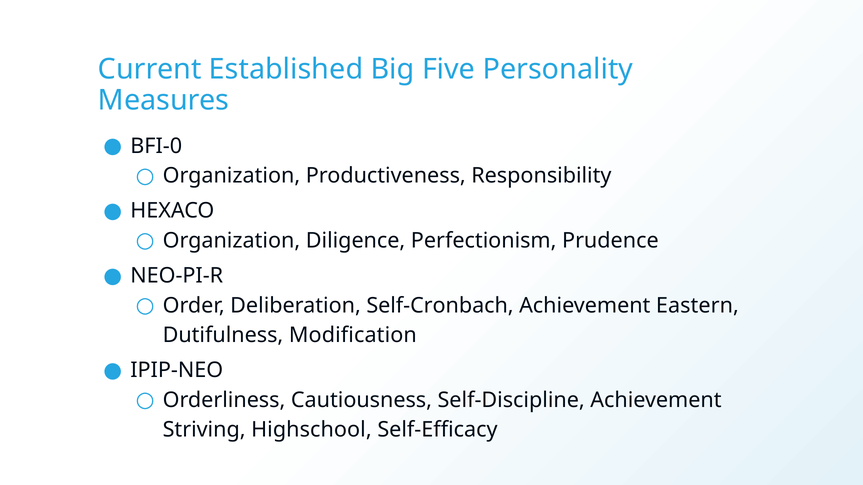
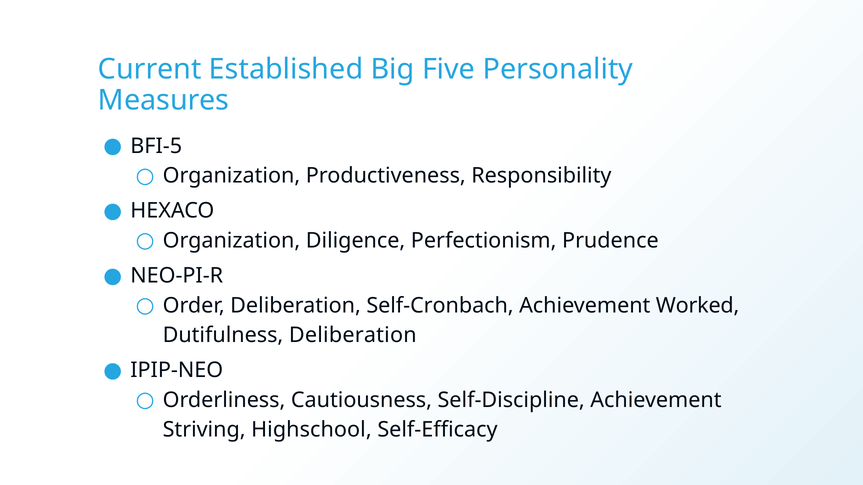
BFI-0: BFI-0 -> BFI-5 (156, 146)
Eastern: Eastern -> Worked (698, 306)
Dutifulness Modification: Modification -> Deliberation (353, 336)
